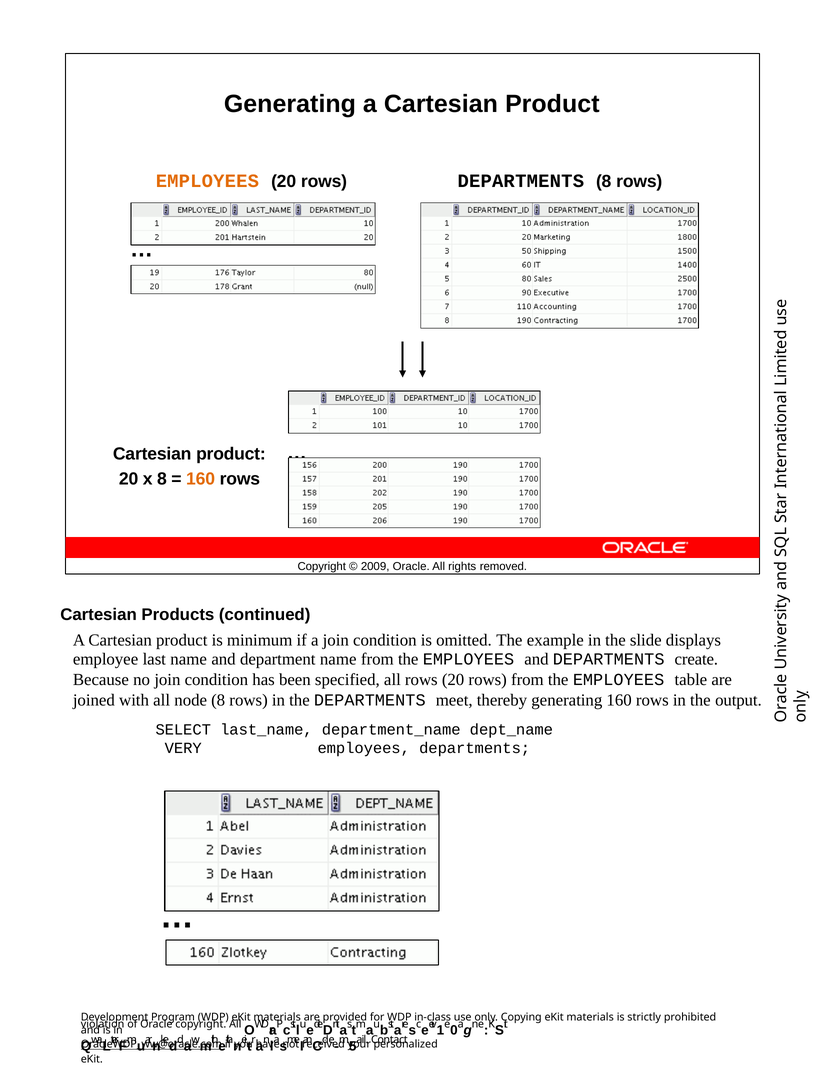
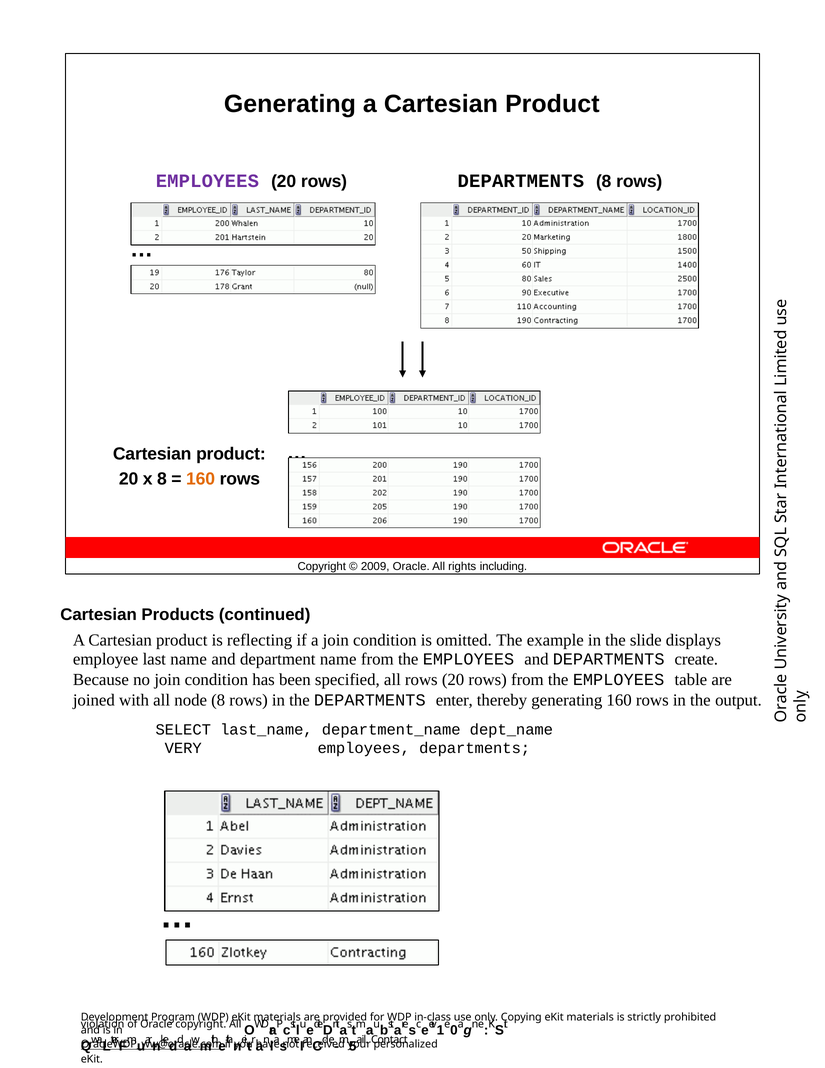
EMPLOYEES colour: orange -> purple (207, 181)
removed: removed -> including (503, 566)
minimum: minimum -> reflecting (260, 640)
meet: meet -> enter (454, 700)
